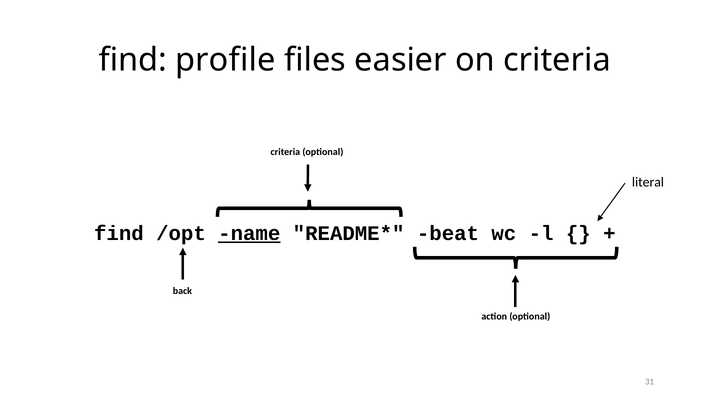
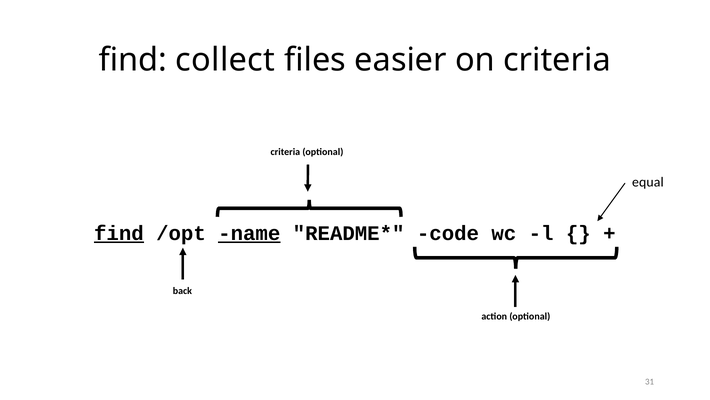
profile: profile -> collect (225, 60)
literal: literal -> equal (648, 182)
find underline: none -> present (119, 233)
beat: beat -> code (448, 233)
